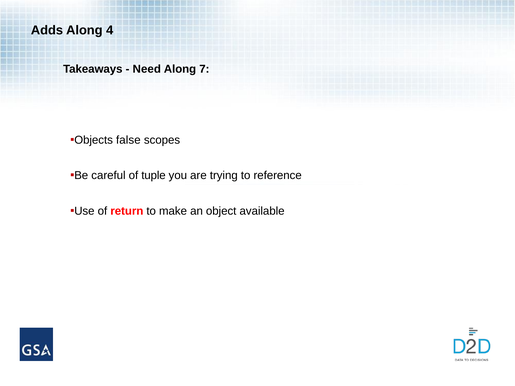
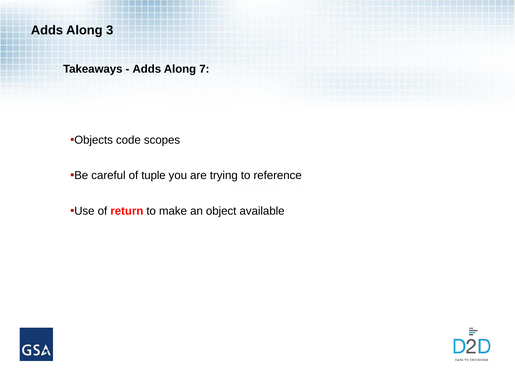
4: 4 -> 3 (110, 30)
Need: Need -> Adds (147, 69)
false: false -> code (128, 140)
